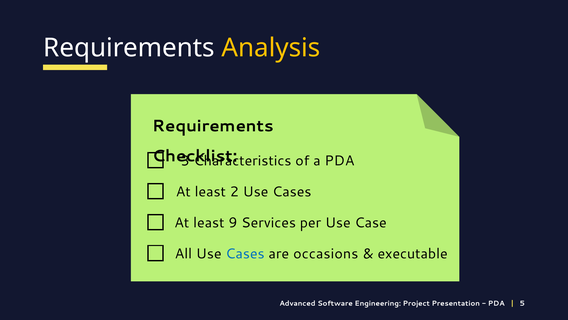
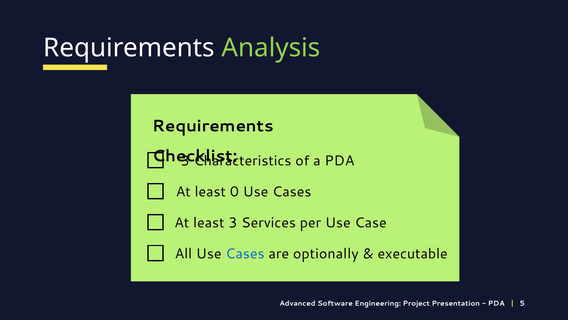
Analysis colour: yellow -> light green (271, 48)
2: 2 -> 0 (234, 192)
least 9: 9 -> 3 (233, 223)
occasions: occasions -> optionally (326, 254)
